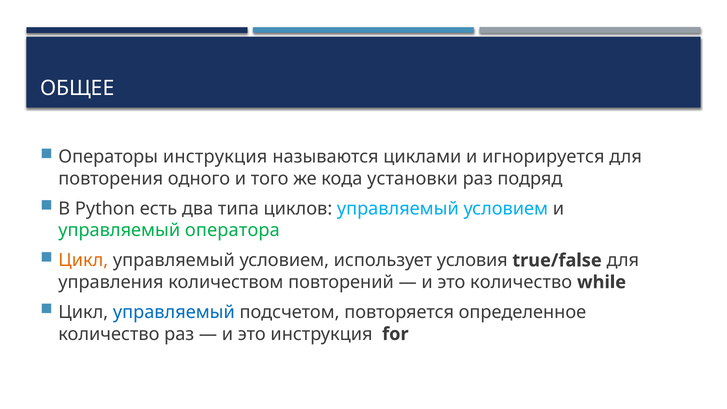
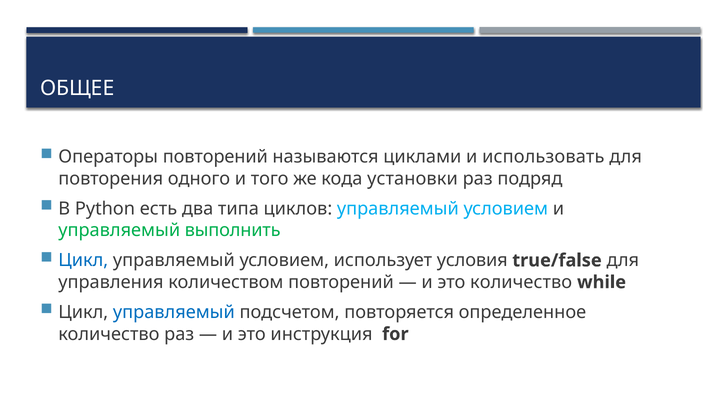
Операторы инструкция: инструкция -> повторений (215, 157)
игнорируется: игнорируется -> использовать (543, 157)
оператора: оператора -> выполнить (233, 230)
Цикл colour: orange -> blue (83, 260)
